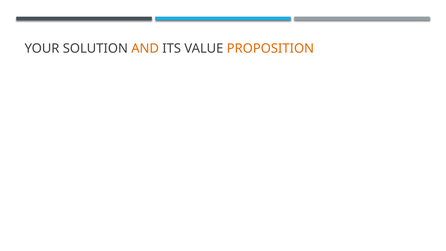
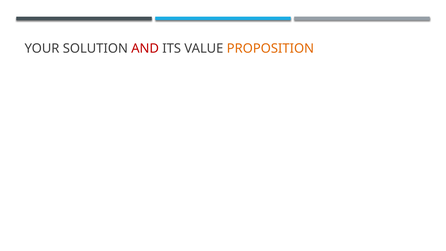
AND colour: orange -> red (145, 49)
